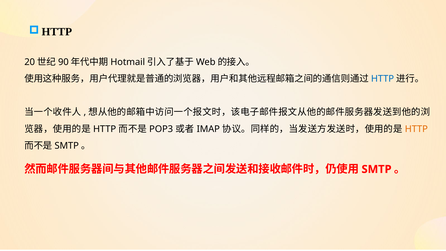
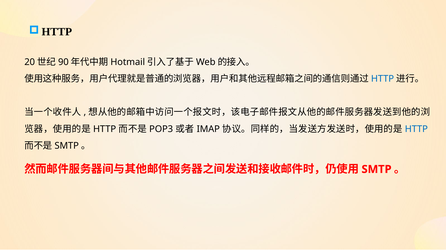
HTTP colour: orange -> blue (416, 129)
